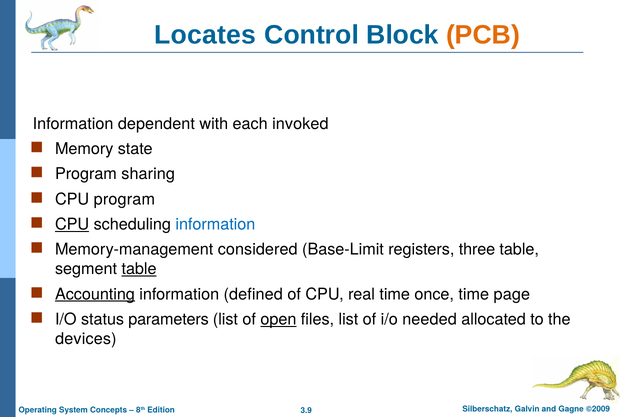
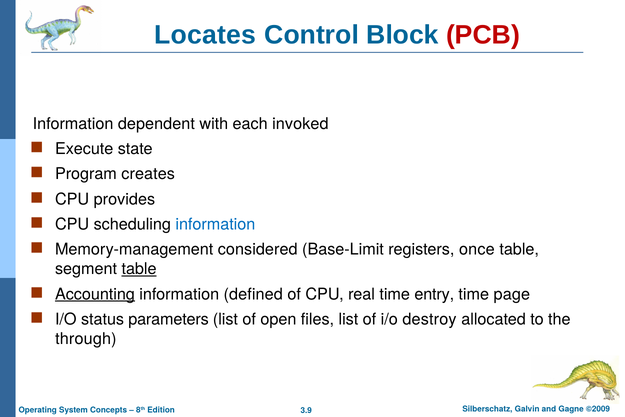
PCB colour: orange -> red (483, 35)
Memory: Memory -> Execute (84, 149)
sharing: sharing -> creates (148, 174)
CPU program: program -> provides (124, 199)
CPU underline: present -> none (72, 224)
three: three -> once (477, 249)
once: once -> entry (434, 294)
open underline: present -> none (278, 319)
needed: needed -> destroy (429, 319)
devices: devices -> through (86, 339)
